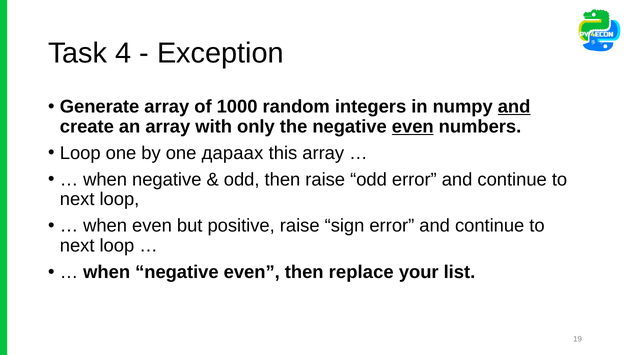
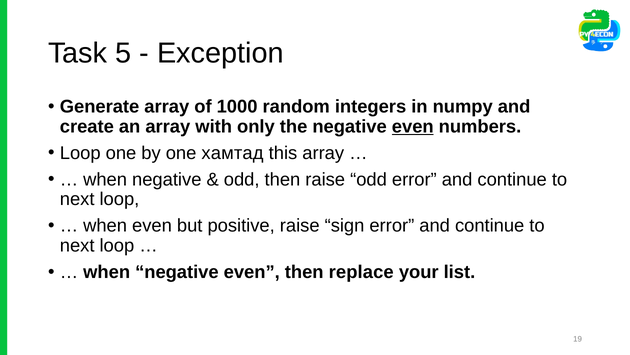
4: 4 -> 5 (123, 53)
and underline: present -> none (514, 107)
дараах: дараах -> хамтад (233, 153)
